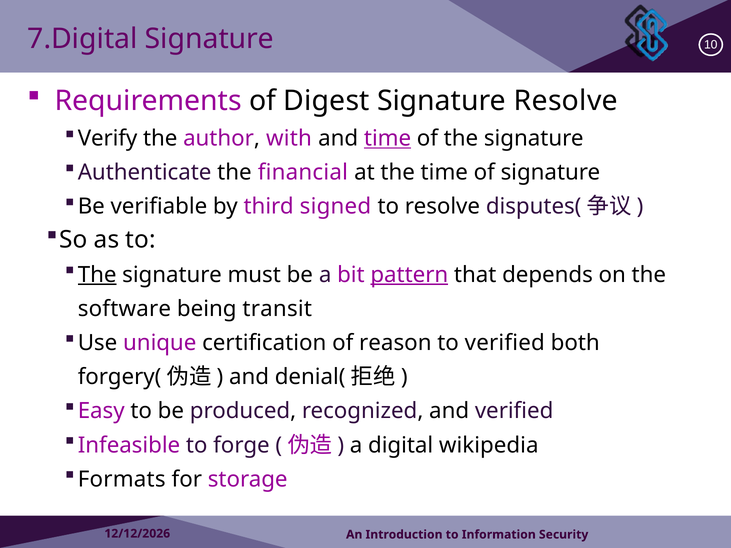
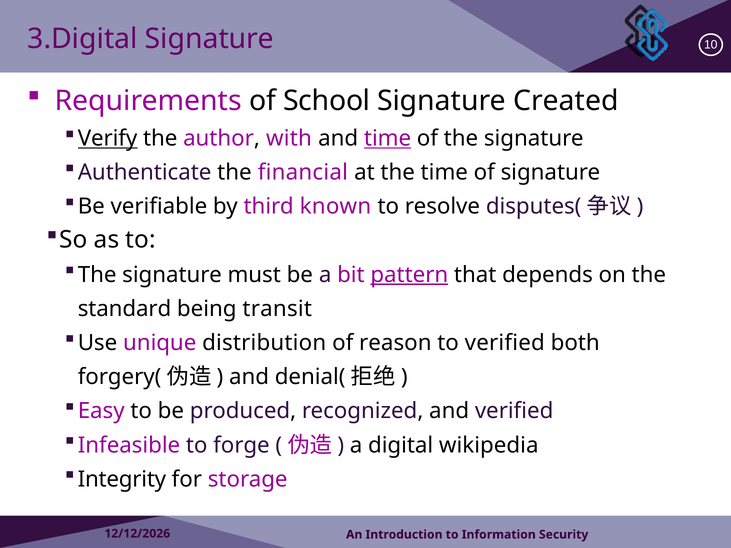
7.Digital: 7.Digital -> 3.Digital (82, 39)
Digest: Digest -> School (327, 101)
Signature Resolve: Resolve -> Created (566, 101)
Verify underline: none -> present (108, 138)
signed: signed -> known (335, 207)
The underline: present -> none (97, 275)
software: software -> standard (125, 309)
certification: certification -> distribution (264, 343)
Formats: Formats -> Integrity (122, 479)
